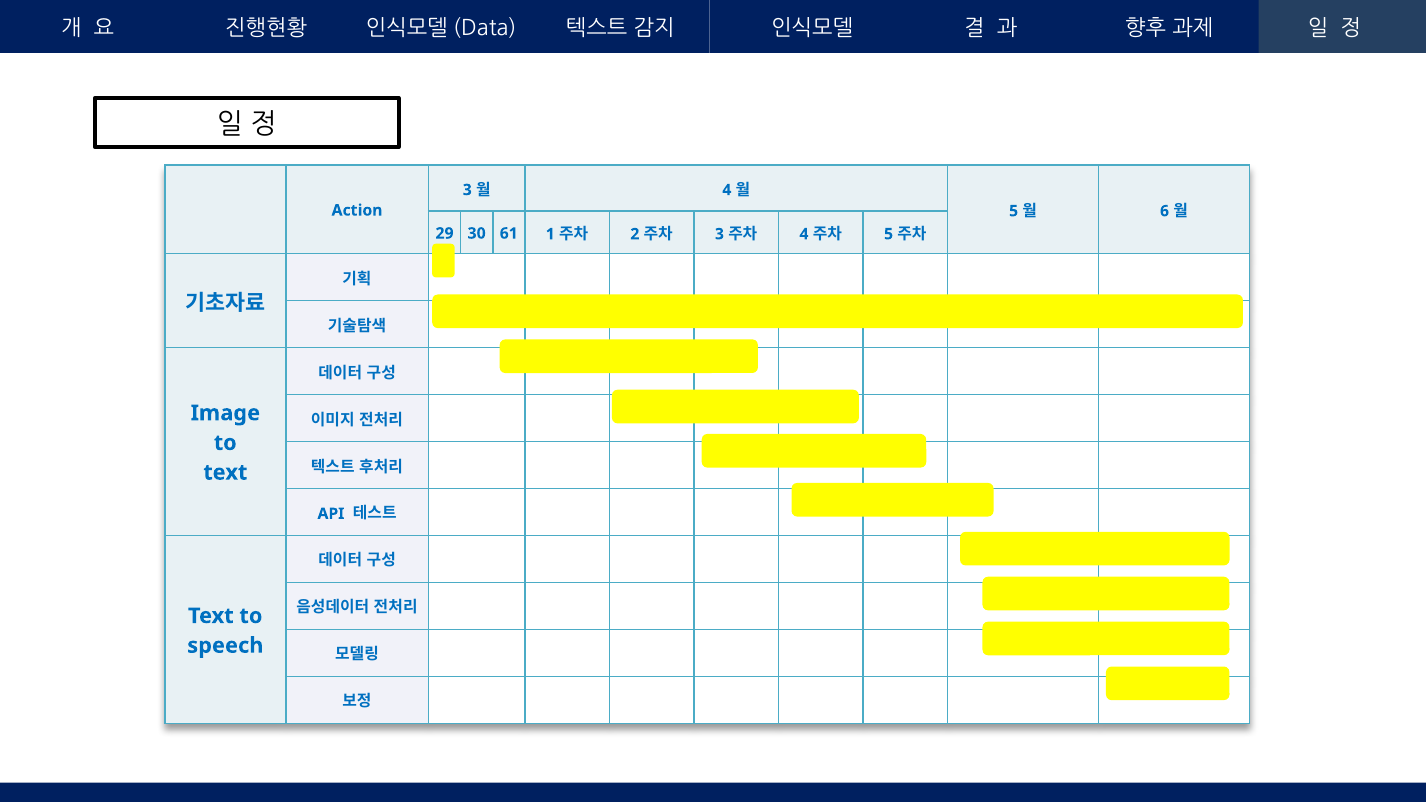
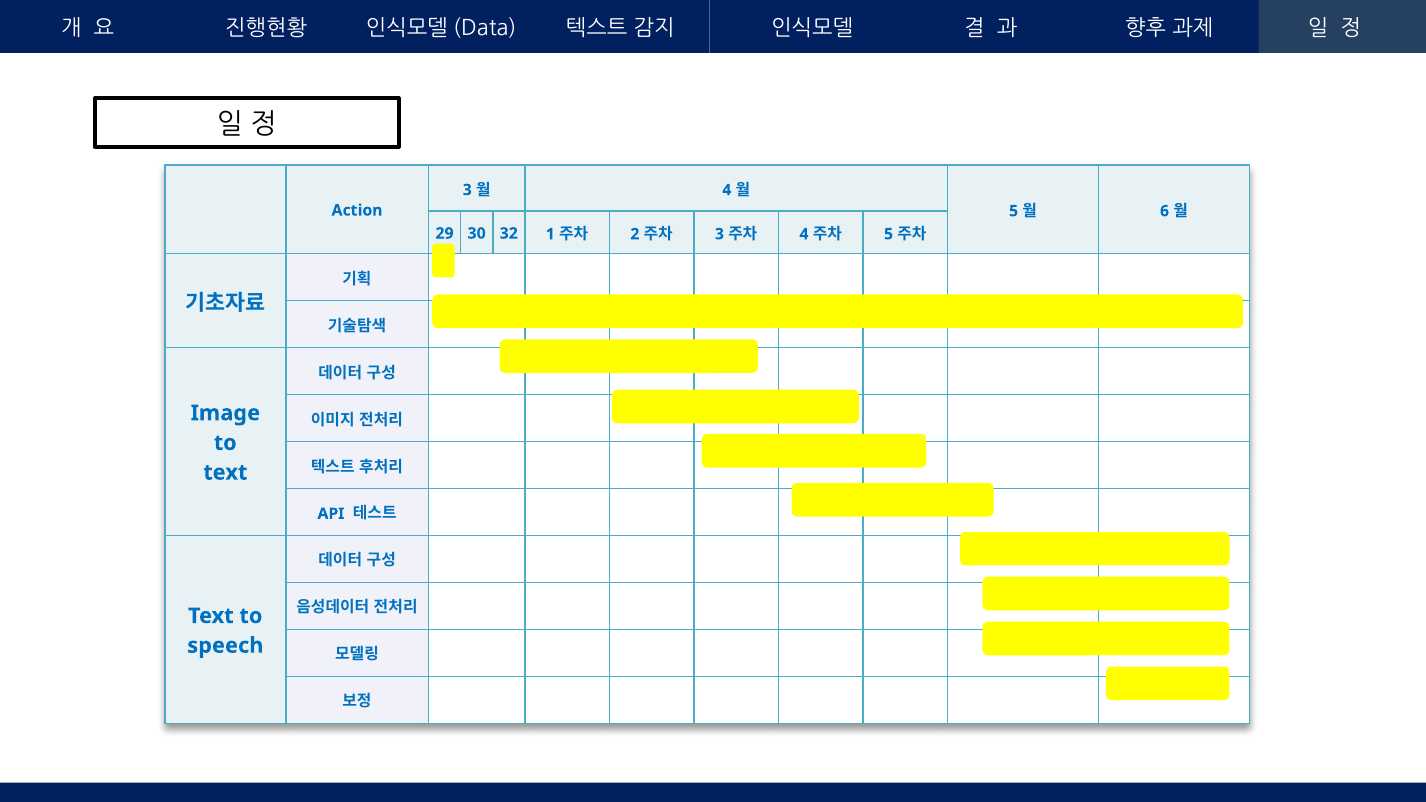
61: 61 -> 32 (509, 233)
